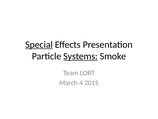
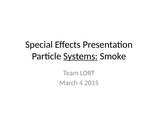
Special underline: present -> none (39, 44)
